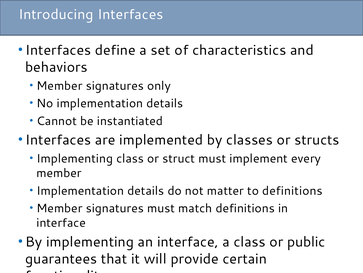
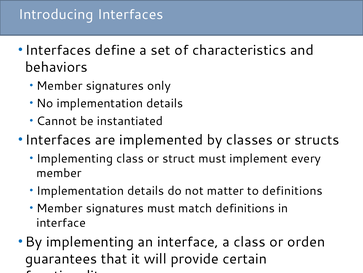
public: public -> orden (306, 241)
